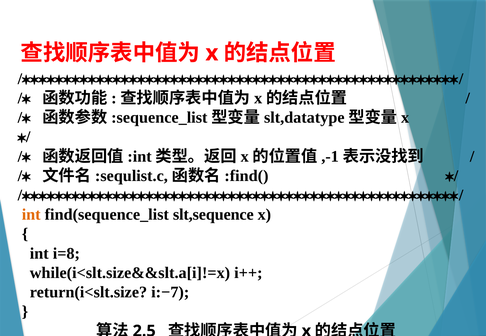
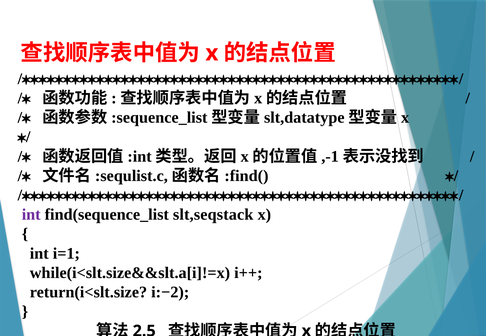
int colour: orange -> purple (31, 215)
slt,sequence: slt,sequence -> slt,seqstack (213, 215)
i=8: i=8 -> i=1 (66, 254)
i:−7: i:−7 -> i:−2 (170, 293)
